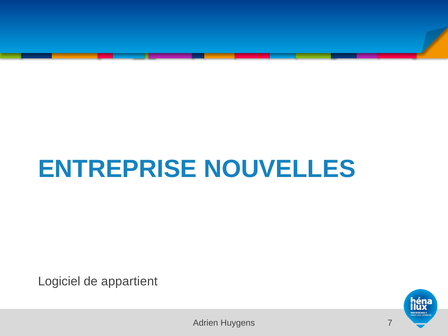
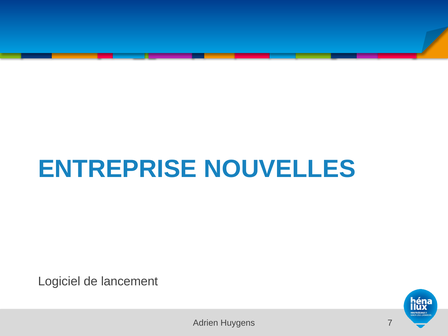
appartient: appartient -> lancement (129, 281)
